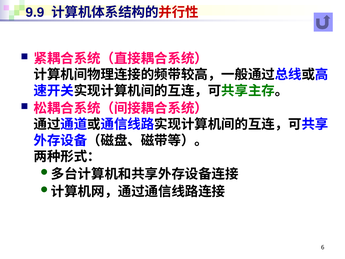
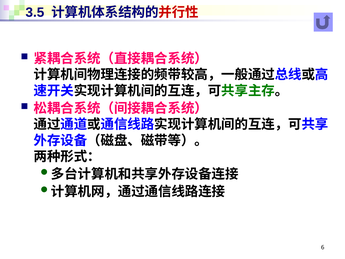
9.9: 9.9 -> 3.5 (35, 12)
